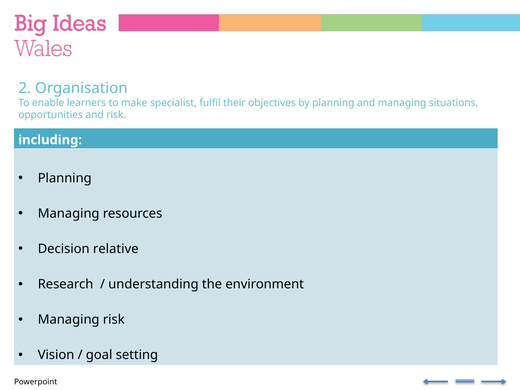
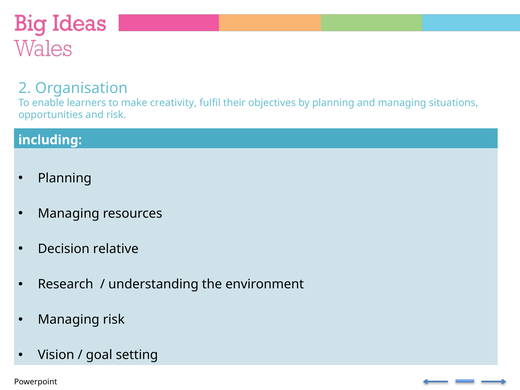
specialist: specialist -> creativity (173, 103)
